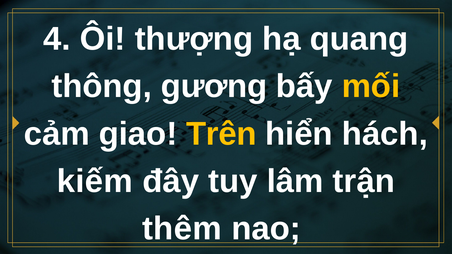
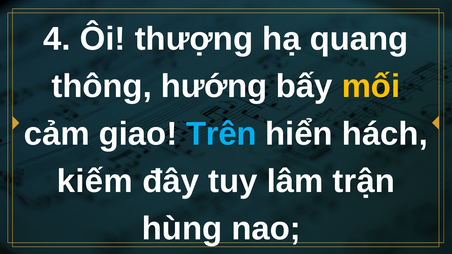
gương: gương -> hướng (214, 87)
Trên colour: yellow -> light blue (221, 134)
thêm: thêm -> hùng (182, 229)
